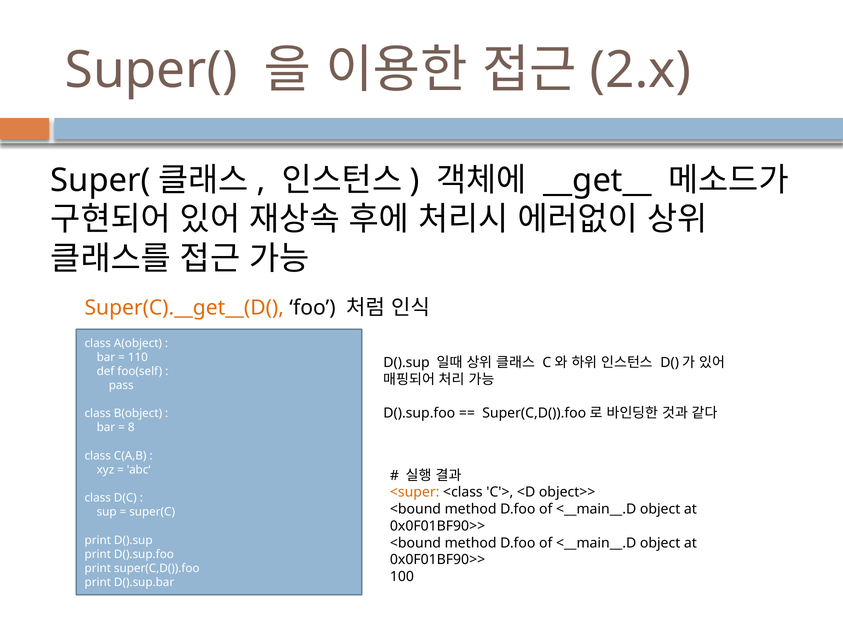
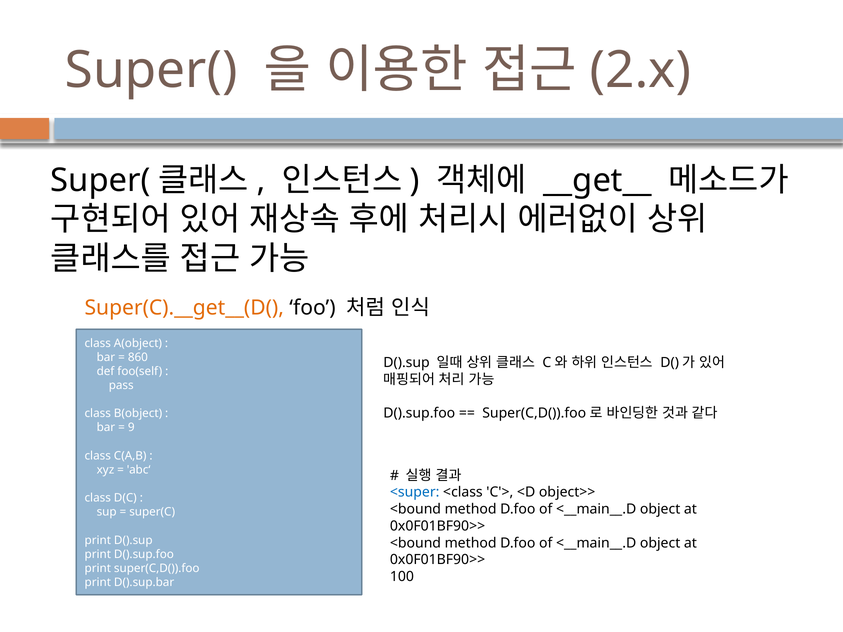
110: 110 -> 860 (138, 357)
8: 8 -> 9 (131, 428)
<super colour: orange -> blue (415, 493)
